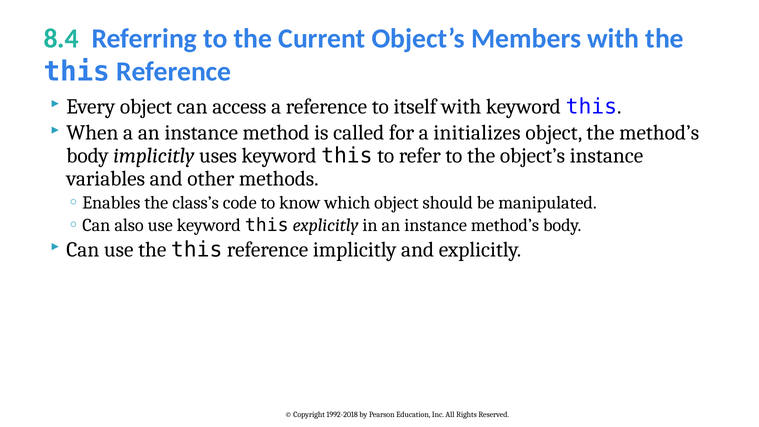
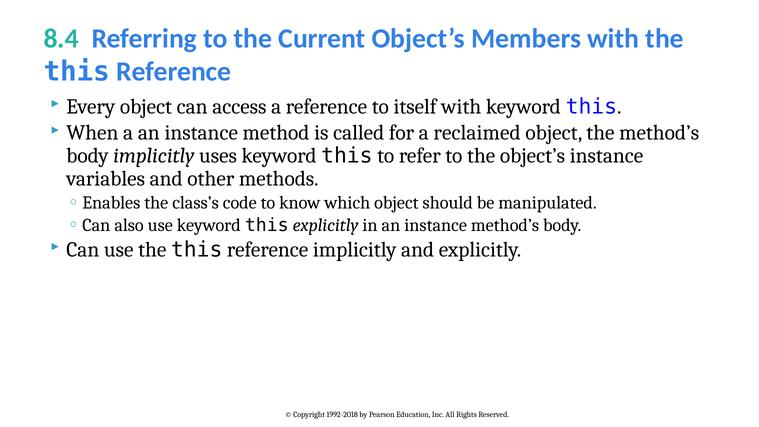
initializes: initializes -> reclaimed (477, 133)
